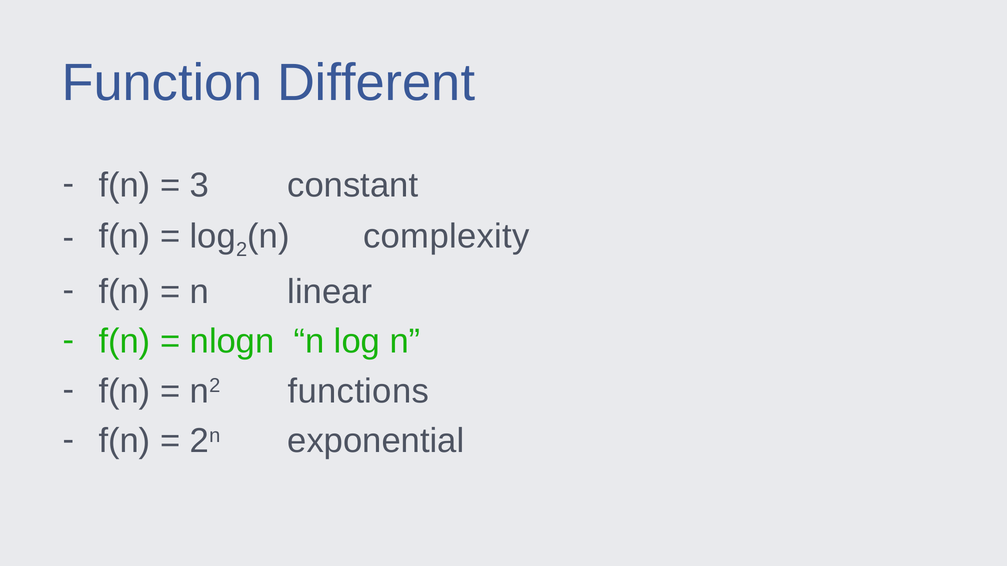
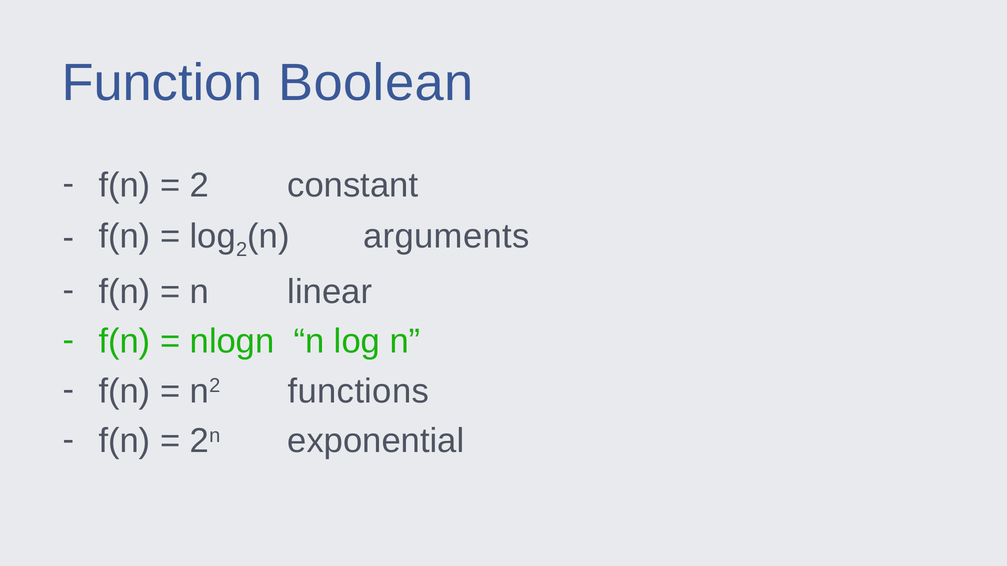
Different: Different -> Boolean (376, 83)
3: 3 -> 2 (199, 185)
complexity: complexity -> arguments (446, 236)
